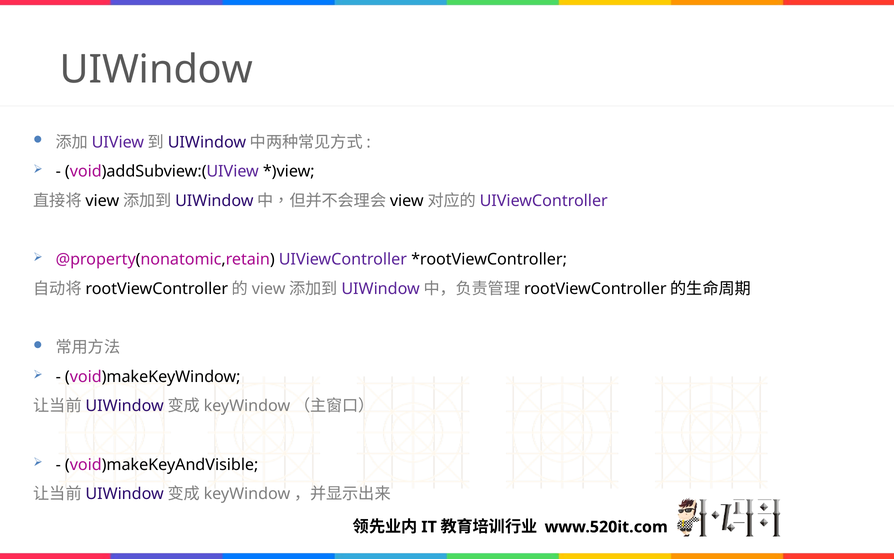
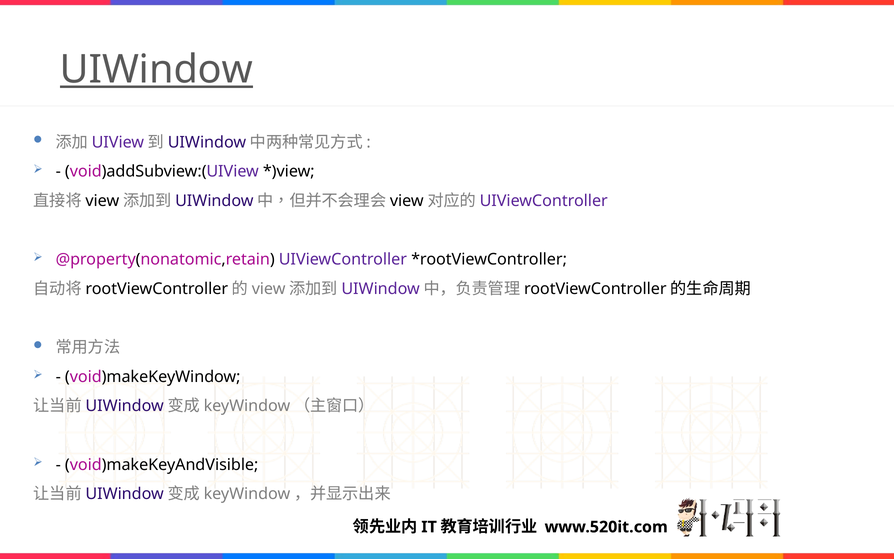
UIWindow underline: none -> present (156, 70)
